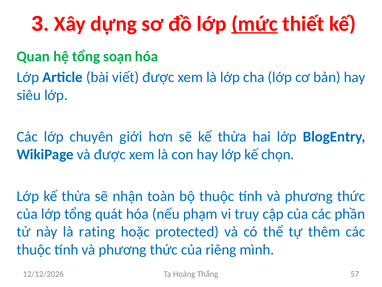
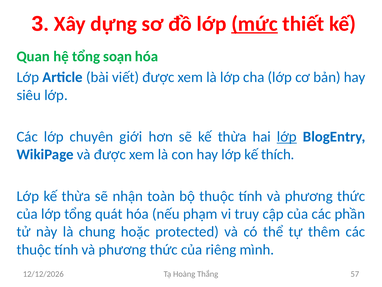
lớp underline: none -> present (287, 136)
chọn: chọn -> thích (278, 154)
rating: rating -> chung (97, 231)
